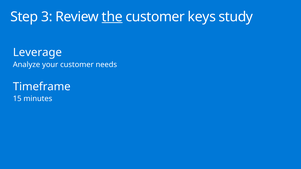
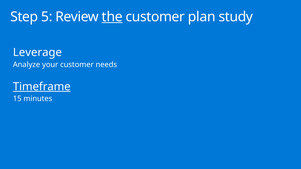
3: 3 -> 5 (47, 17)
keys: keys -> plan (202, 17)
Timeframe underline: none -> present (42, 87)
